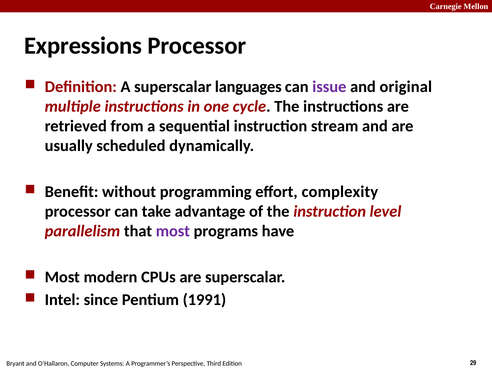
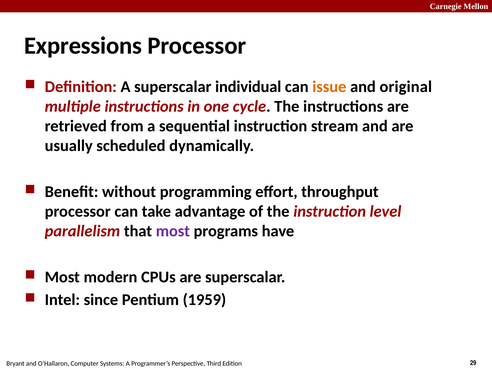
languages: languages -> individual (248, 87)
issue colour: purple -> orange (329, 87)
complexity: complexity -> throughput (340, 192)
1991: 1991 -> 1959 (204, 300)
